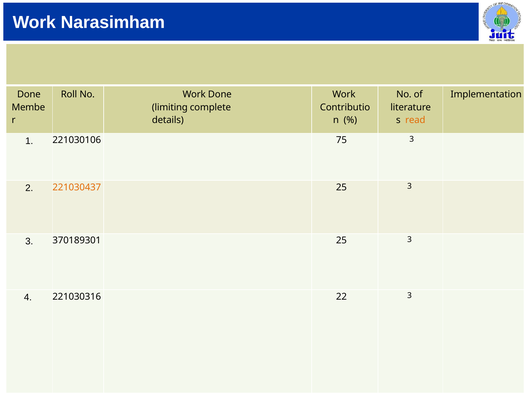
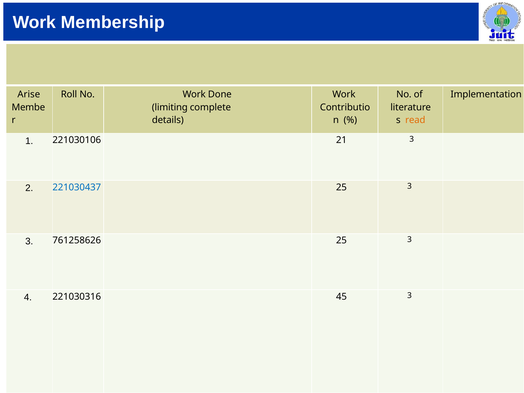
Narasimham: Narasimham -> Membership (113, 22)
Done: Done -> Arise (29, 94)
75: 75 -> 21 (341, 140)
221030437 colour: orange -> blue (77, 187)
370189301: 370189301 -> 761258626 (77, 240)
22: 22 -> 45 (341, 297)
